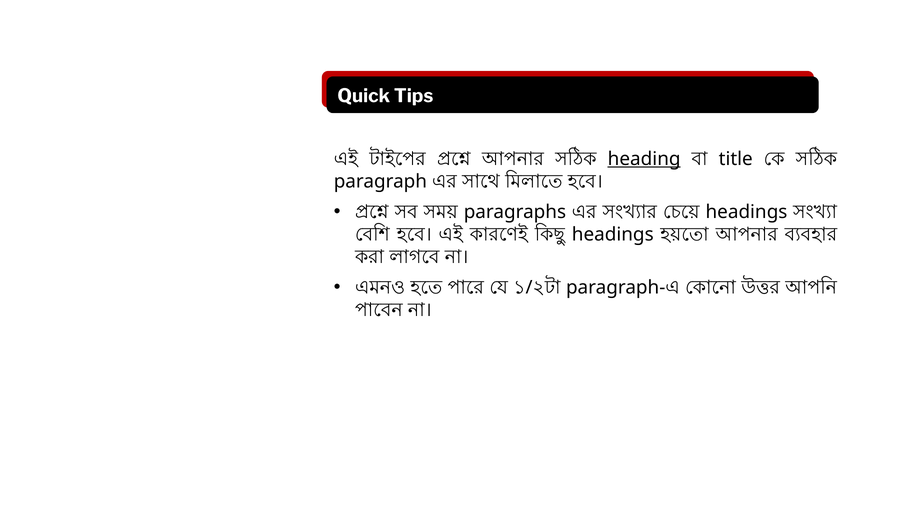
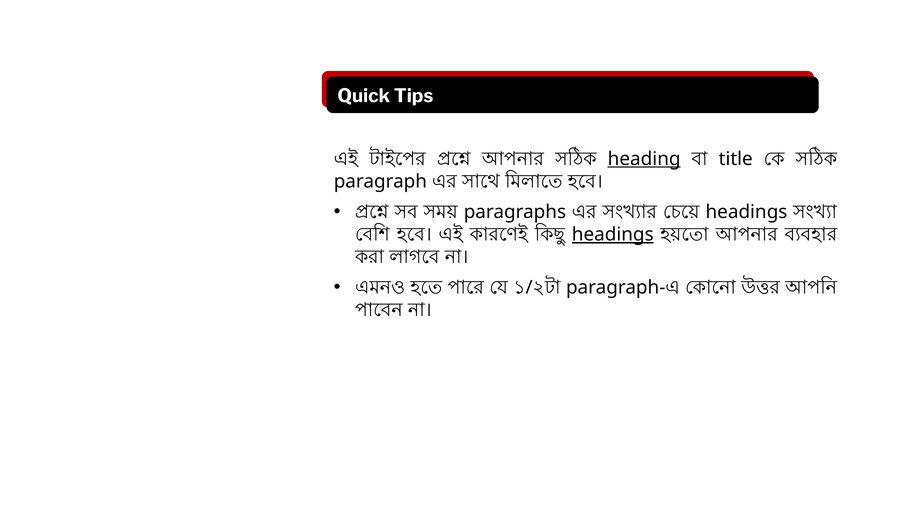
headings underline: none -> present (613, 235)
